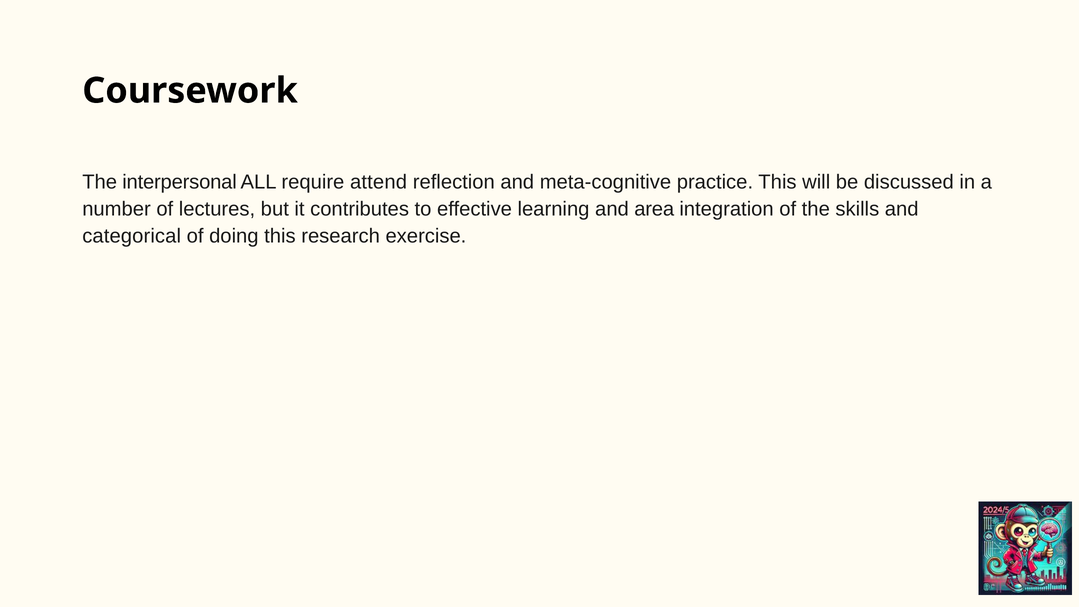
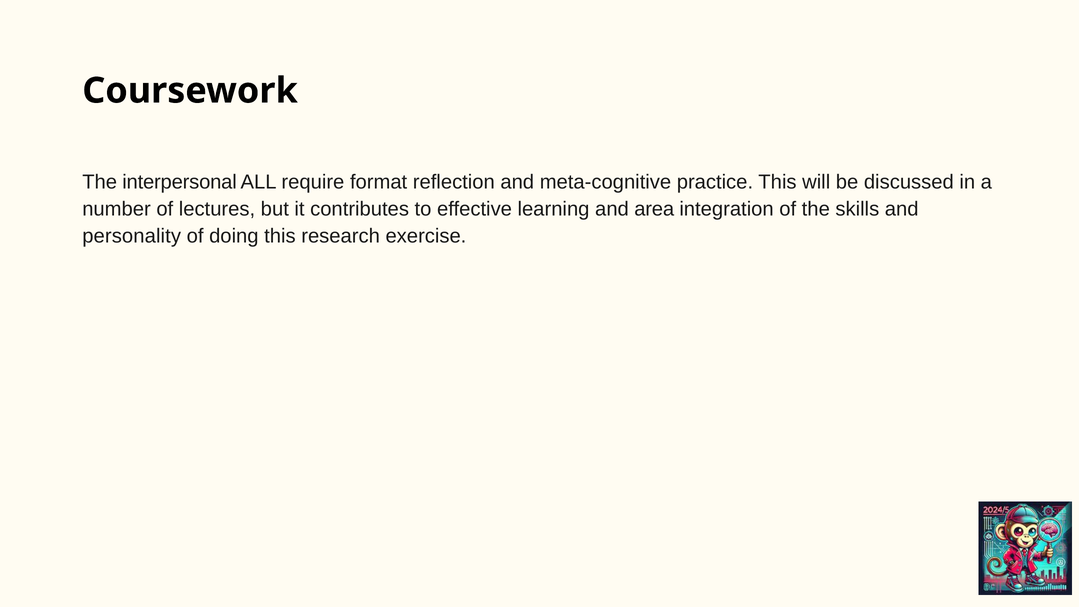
attend: attend -> format (379, 182)
categorical: categorical -> personality (132, 236)
